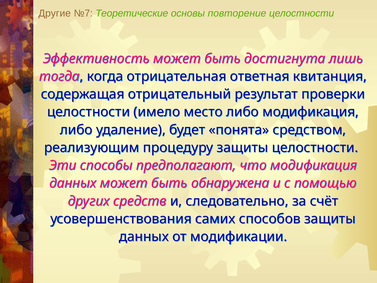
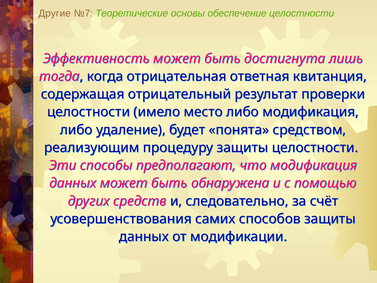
повторение: повторение -> обеспечение (237, 13)
